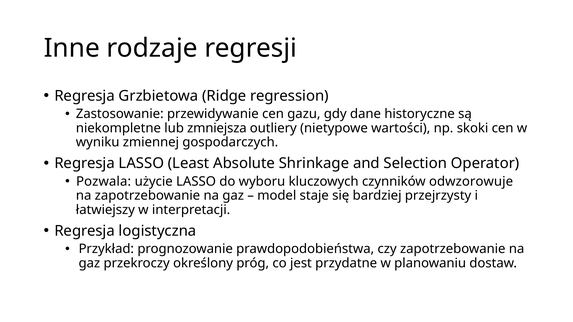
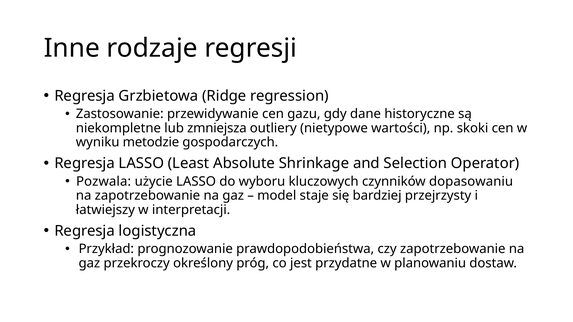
zmiennej: zmiennej -> metodzie (151, 142)
odwzorowuje: odwzorowuje -> dopasowaniu (471, 182)
